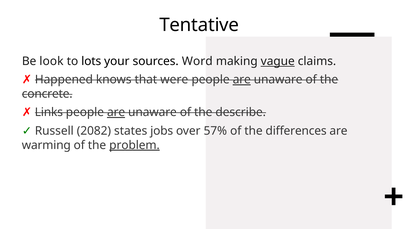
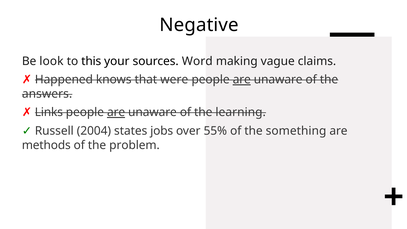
Tentative: Tentative -> Negative (199, 25)
lots: lots -> this (91, 61)
vague underline: present -> none (278, 61)
concrete: concrete -> answers (47, 94)
describe: describe -> learning (241, 112)
2082: 2082 -> 2004 (94, 131)
57%: 57% -> 55% (215, 131)
differences: differences -> something (296, 131)
warming: warming -> methods (46, 145)
problem underline: present -> none (134, 145)
